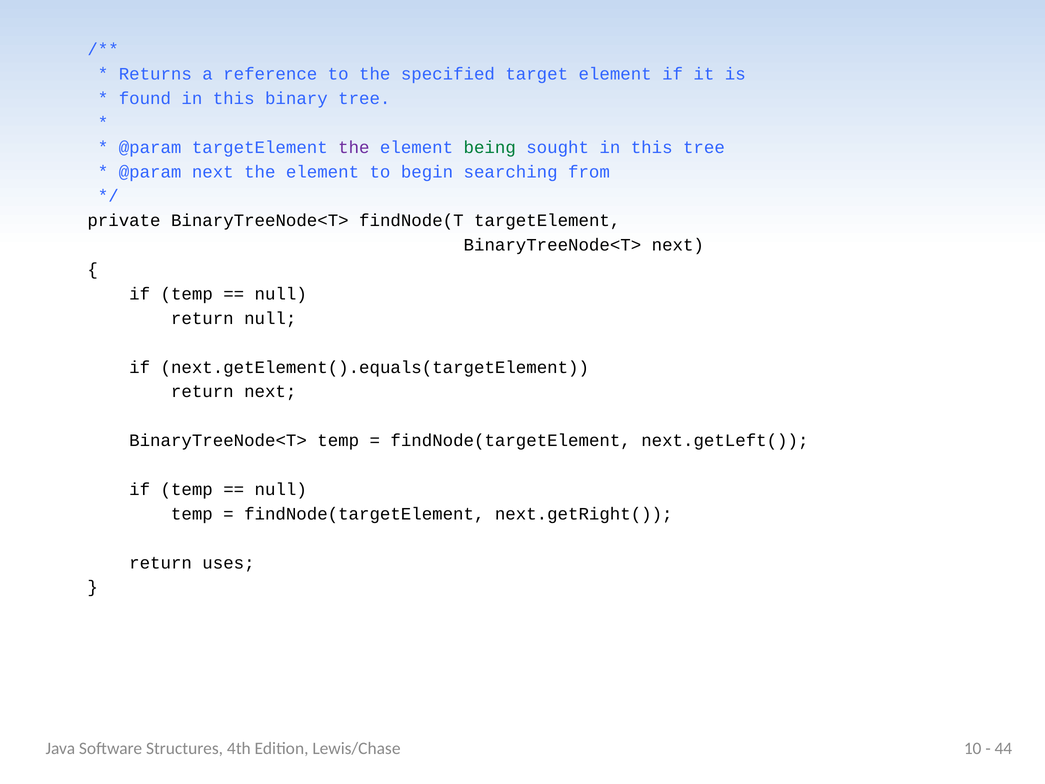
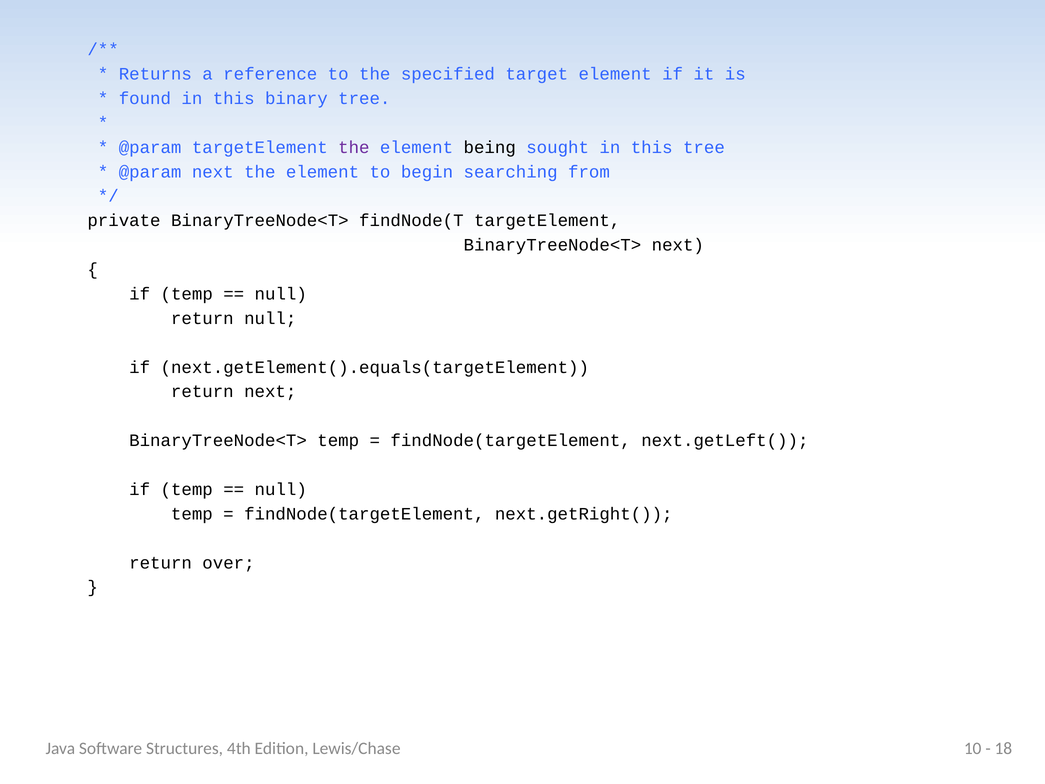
being colour: green -> black (490, 147)
uses: uses -> over (229, 563)
44: 44 -> 18 (1003, 748)
